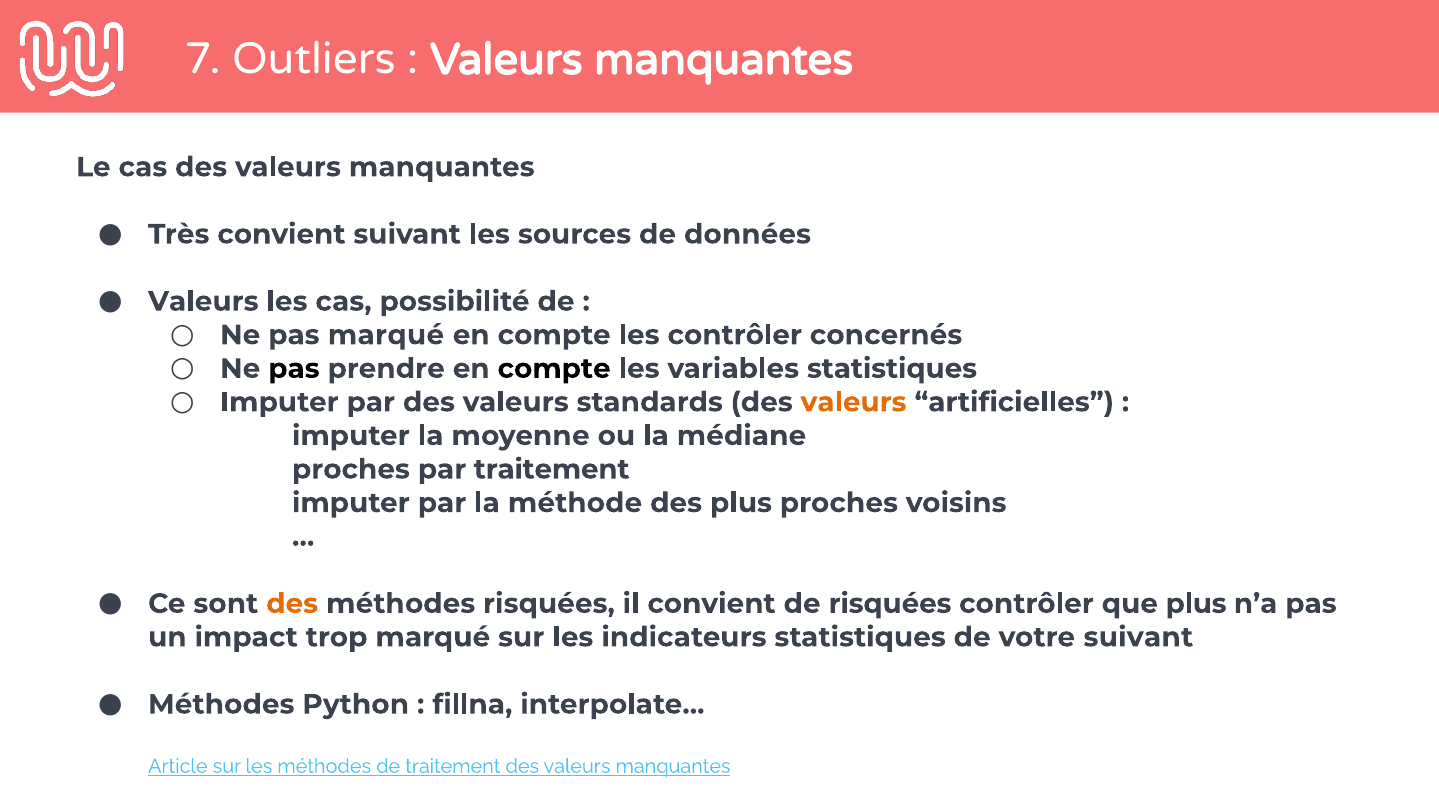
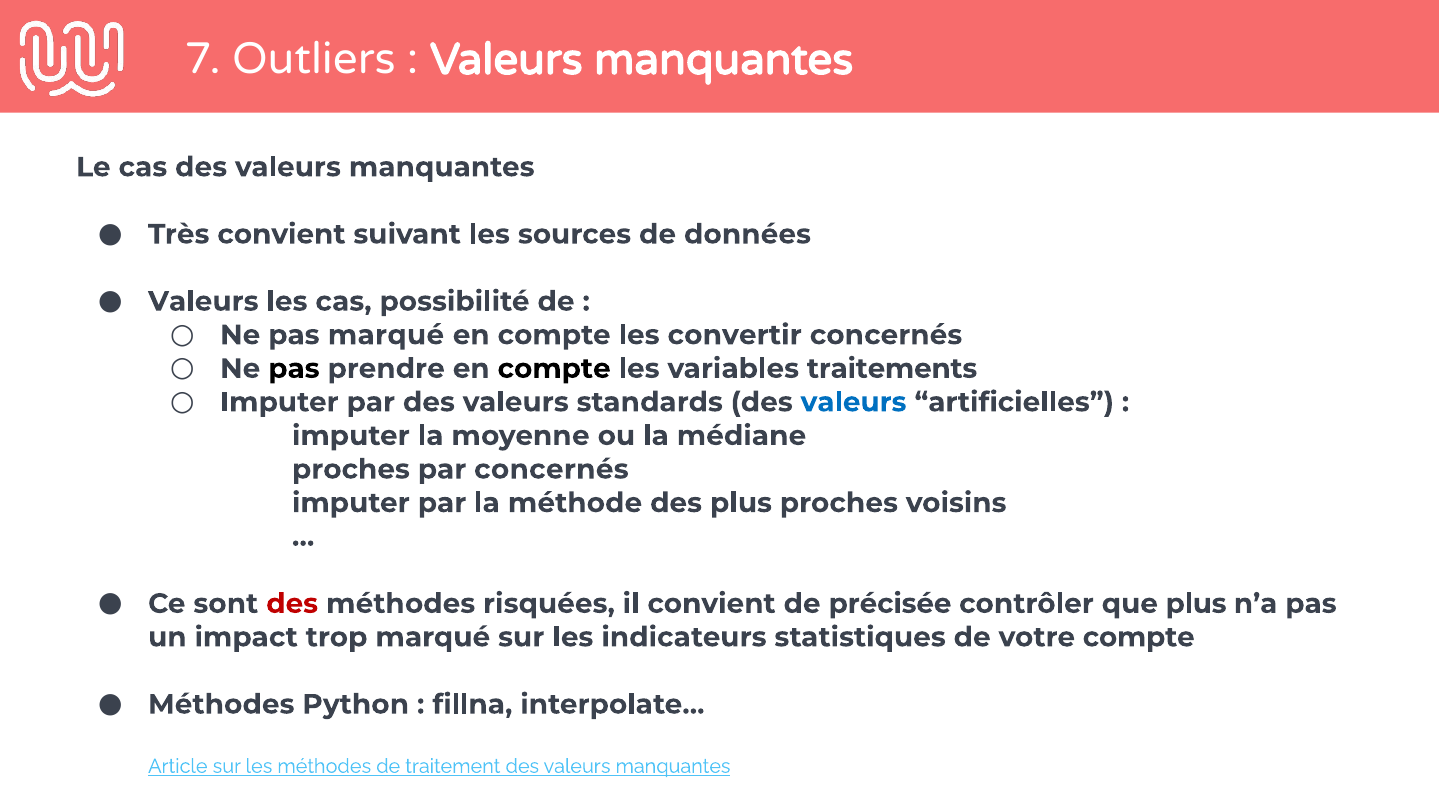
les contrôler: contrôler -> convertir (735, 335)
variables statistiques: statistiques -> traitements (892, 369)
valeurs colour: orange -> blue (854, 402)
par traitement: traitement -> concernés (551, 470)
des colour: orange -> red (292, 604)
de risquées: risquées -> précisée (890, 604)
votre suivant: suivant -> compte (1139, 638)
